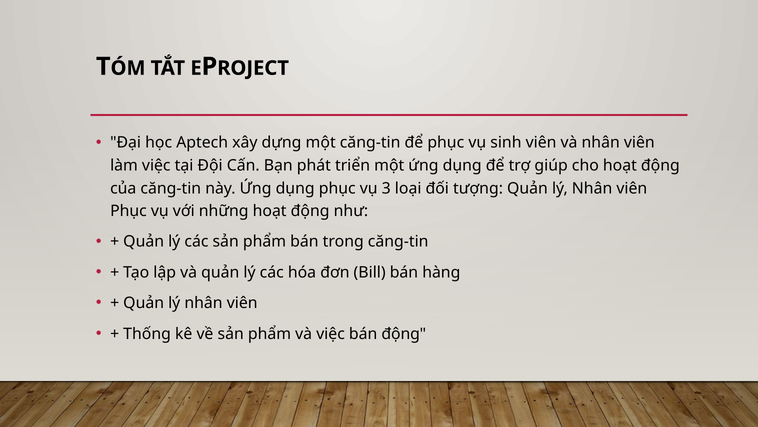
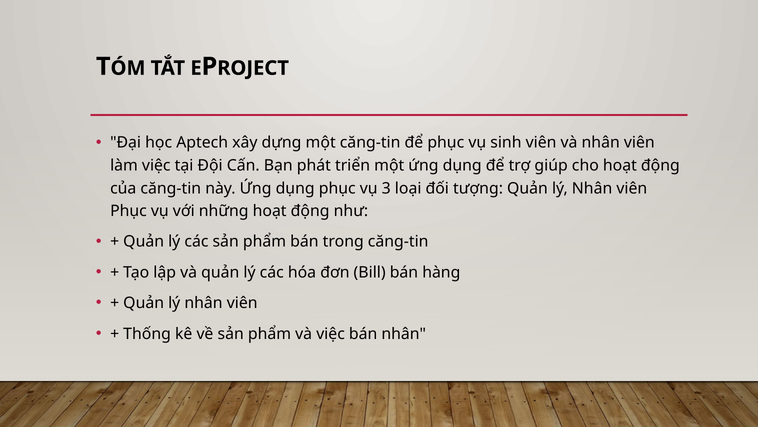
bán động: động -> nhân (404, 333)
